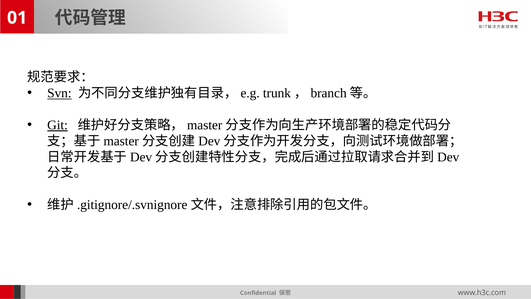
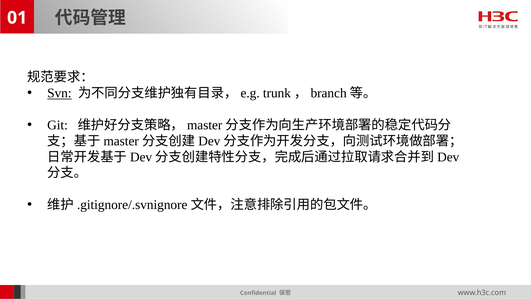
Git underline: present -> none (58, 125)
